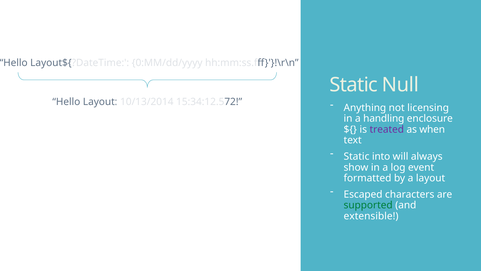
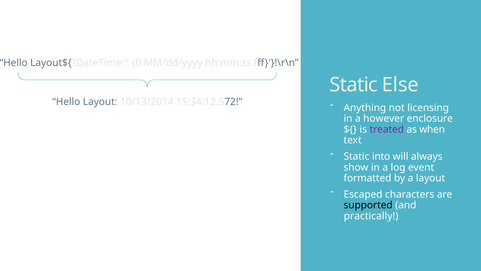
Null: Null -> Else (400, 85)
handling: handling -> however (384, 118)
supported colour: green -> black (368, 205)
extensible: extensible -> practically (371, 216)
